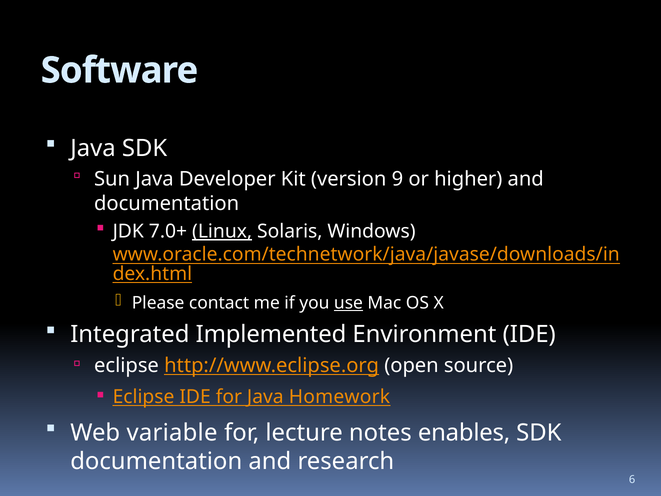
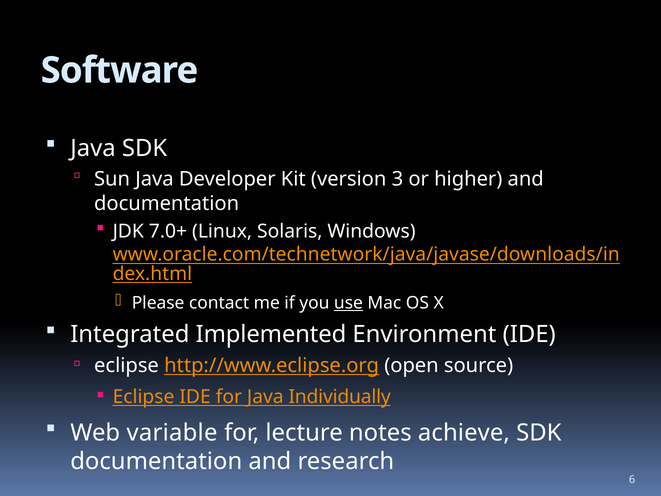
9: 9 -> 3 (397, 179)
Linux underline: present -> none (222, 231)
Homework: Homework -> Individually (340, 397)
enables: enables -> achieve (464, 432)
